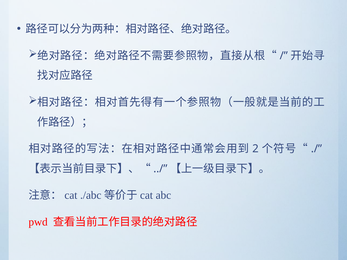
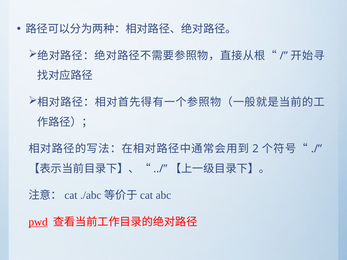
pwd underline: none -> present (38, 222)
